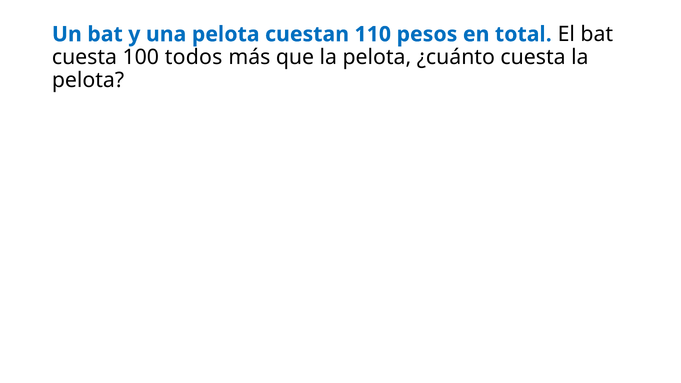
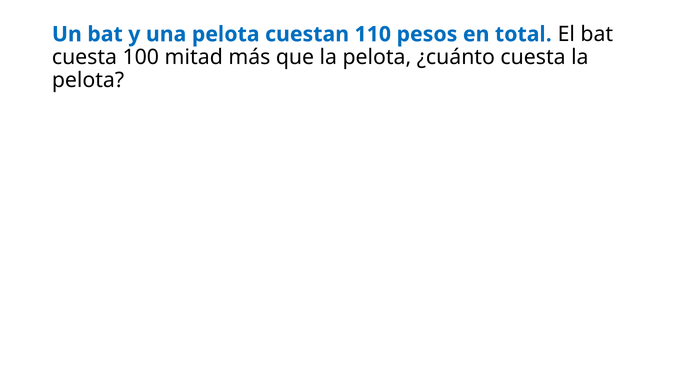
todos: todos -> mitad (194, 57)
